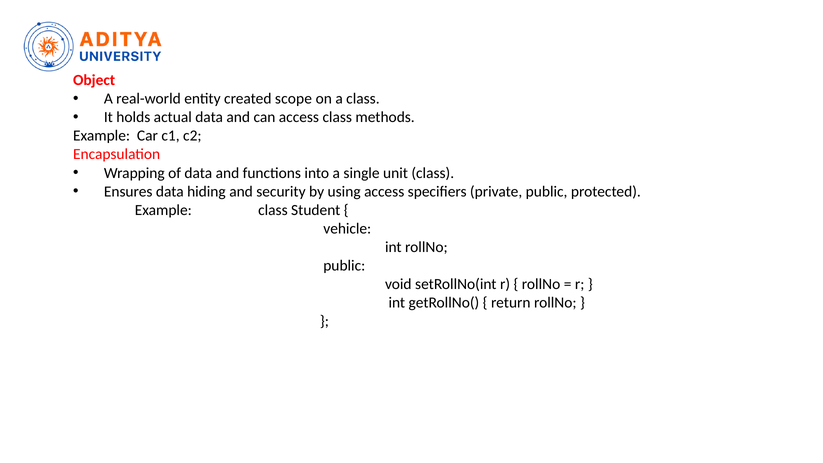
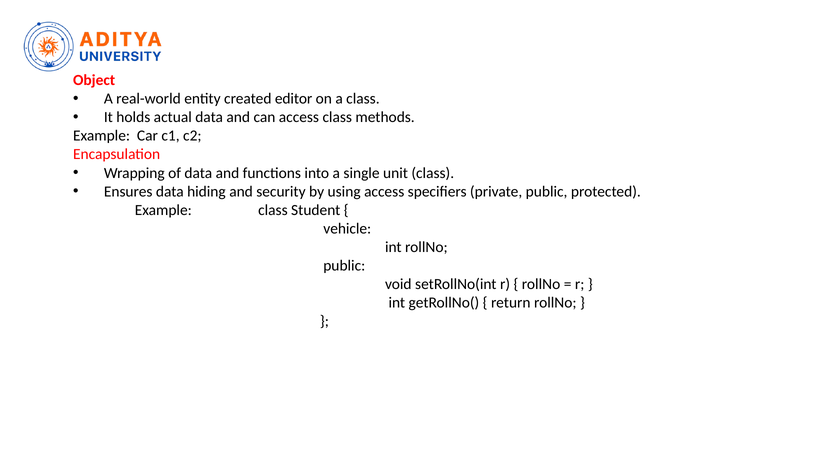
scope: scope -> editor (294, 99)
